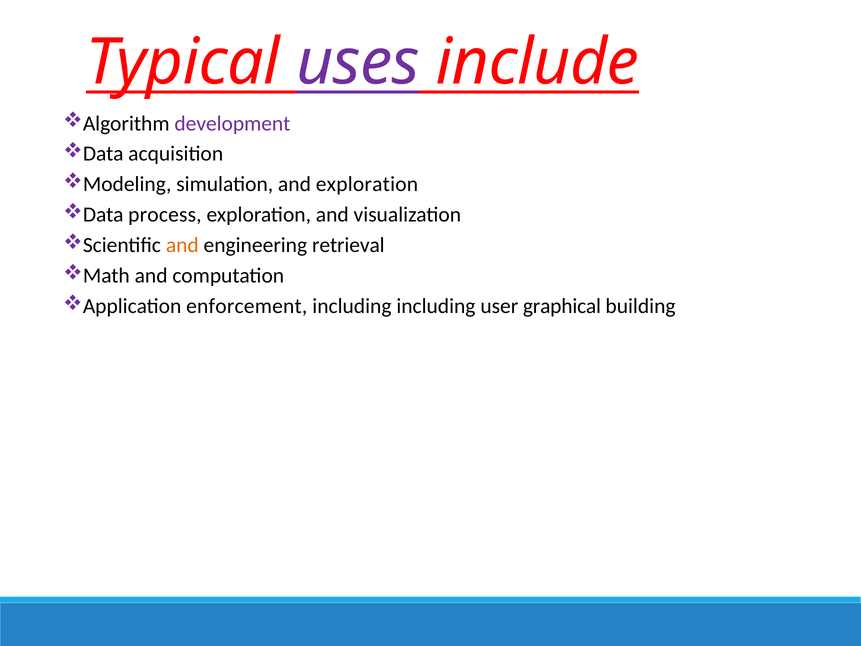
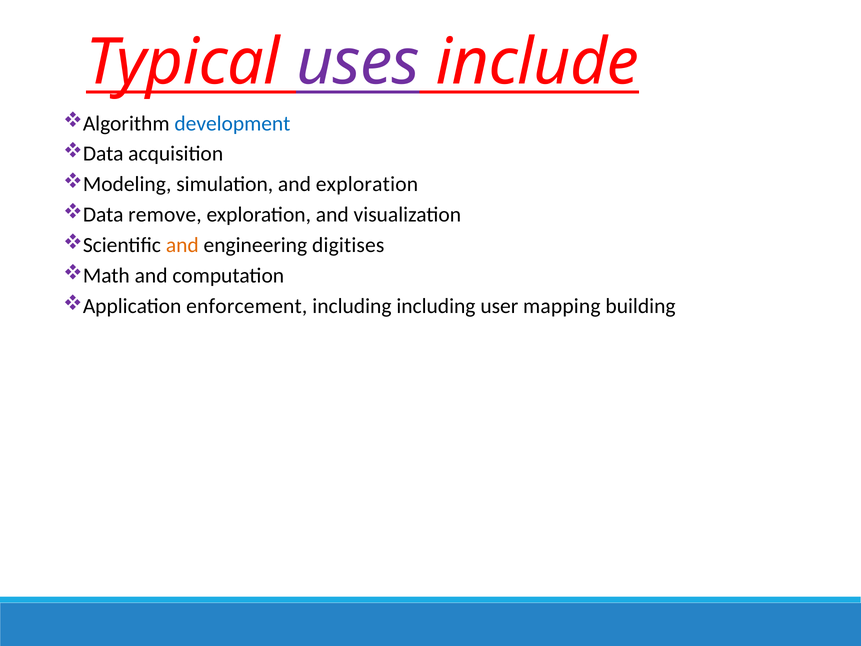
development colour: purple -> blue (232, 123)
process: process -> remove (165, 215)
retrieval: retrieval -> digitises (348, 245)
graphical: graphical -> mapping (562, 306)
